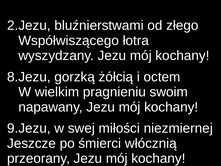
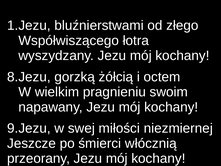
2.Jezu: 2.Jezu -> 1.Jezu (29, 25)
